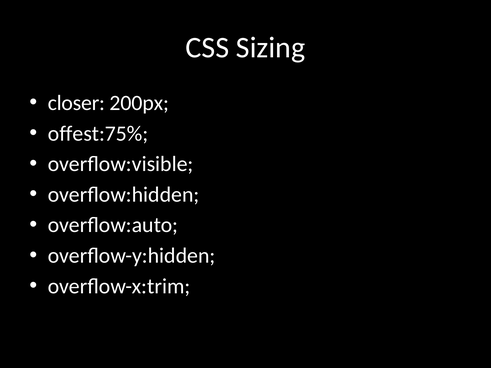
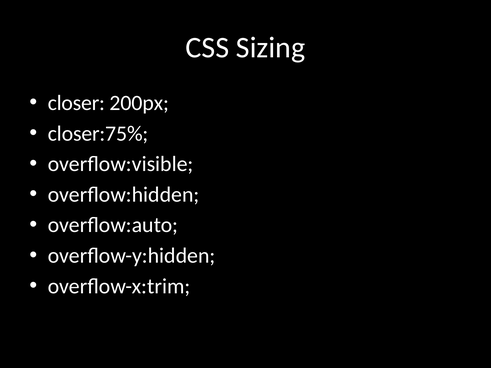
offest:75%: offest:75% -> closer:75% (98, 134)
